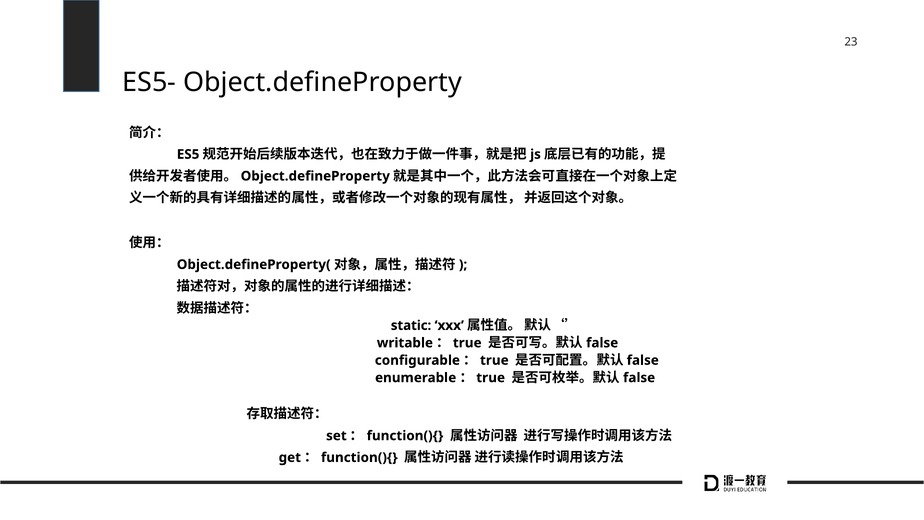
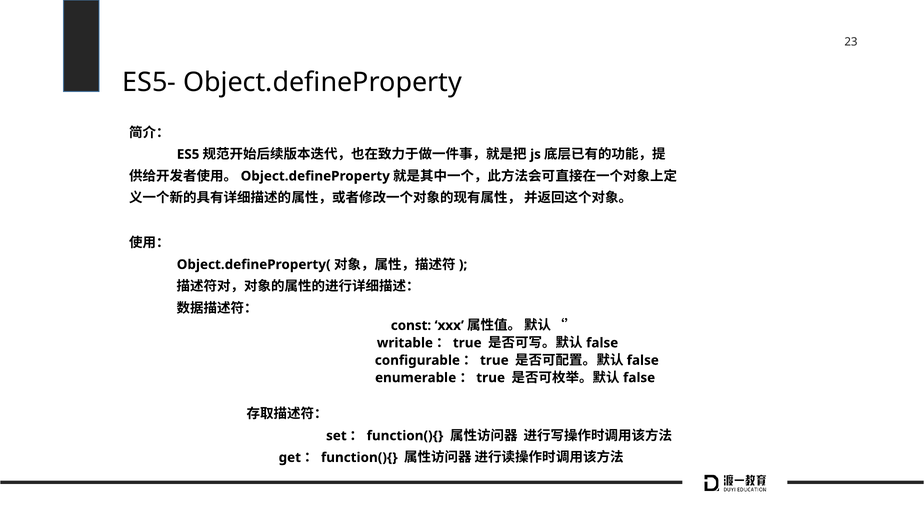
static: static -> const (411, 325)
